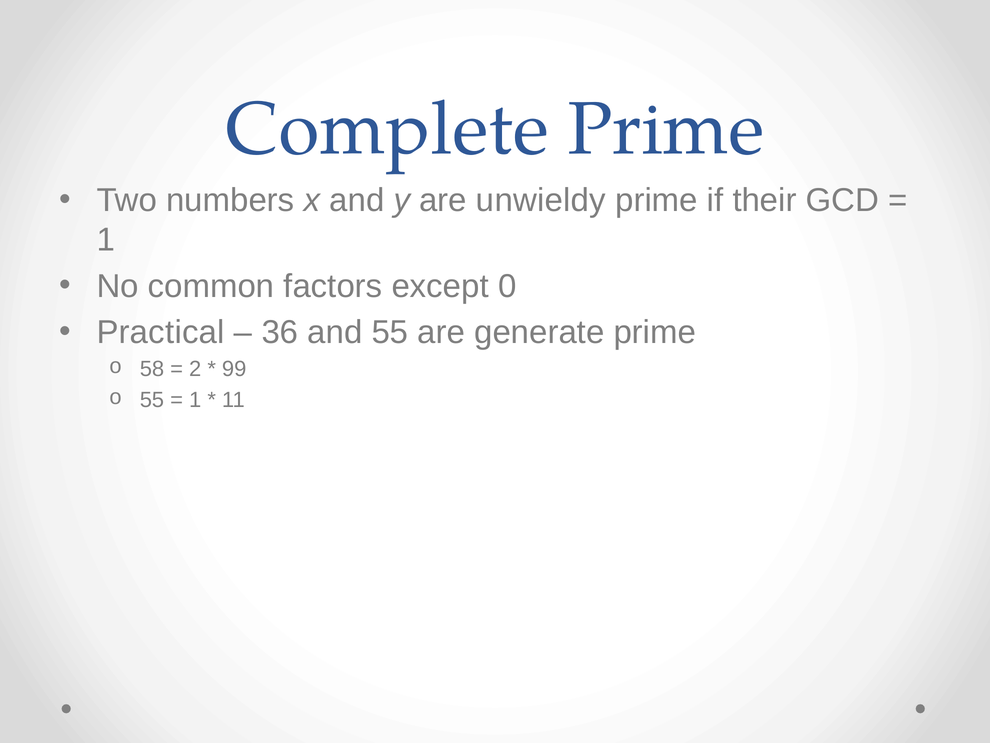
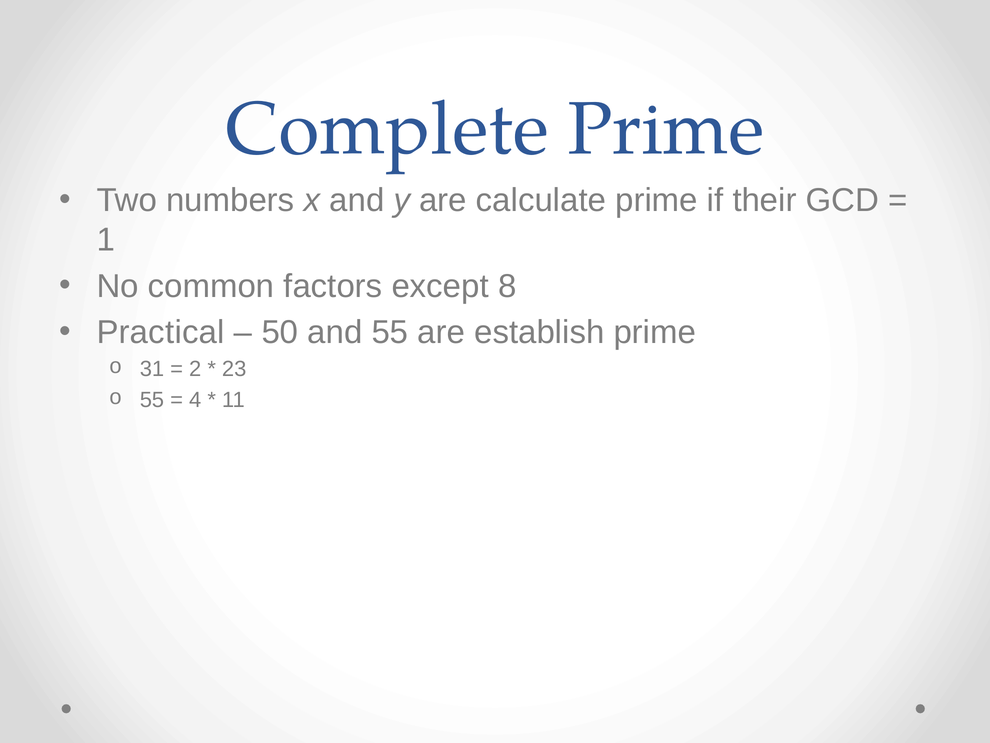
unwieldy: unwieldy -> calculate (541, 200)
0: 0 -> 8 (507, 286)
36: 36 -> 50 (280, 332)
generate: generate -> establish (539, 332)
58: 58 -> 31 (152, 369)
99: 99 -> 23 (234, 369)
1: 1 -> 4 (195, 400)
